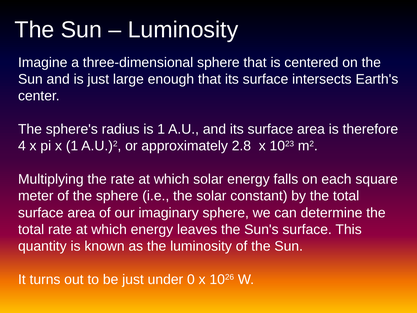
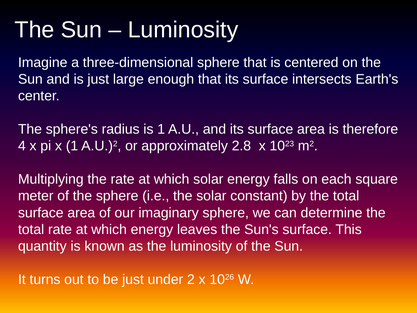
0: 0 -> 2 (191, 279)
